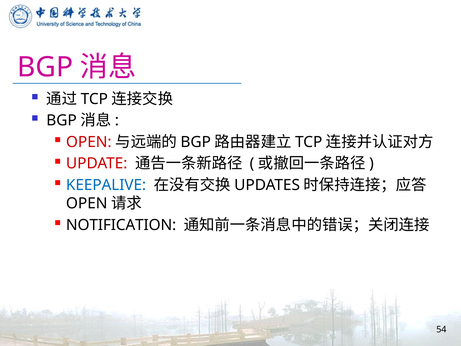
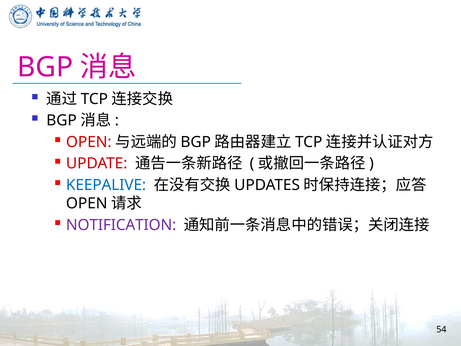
NOTIFICATION colour: black -> purple (121, 225)
